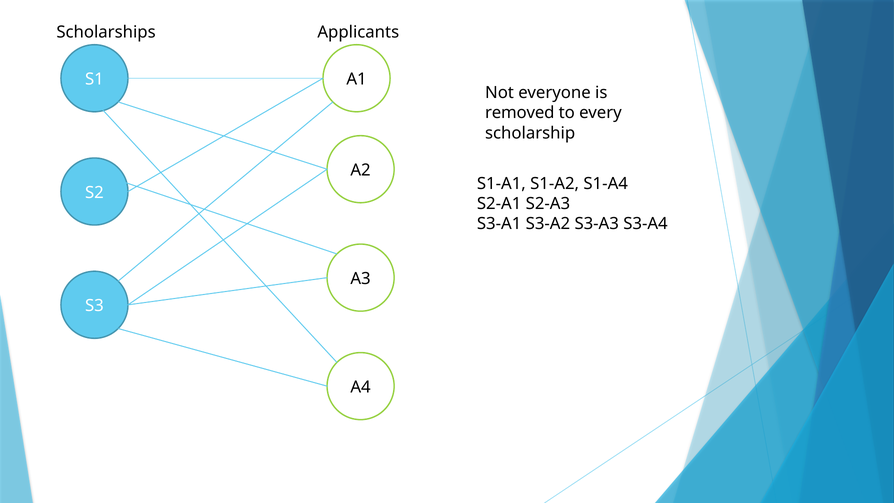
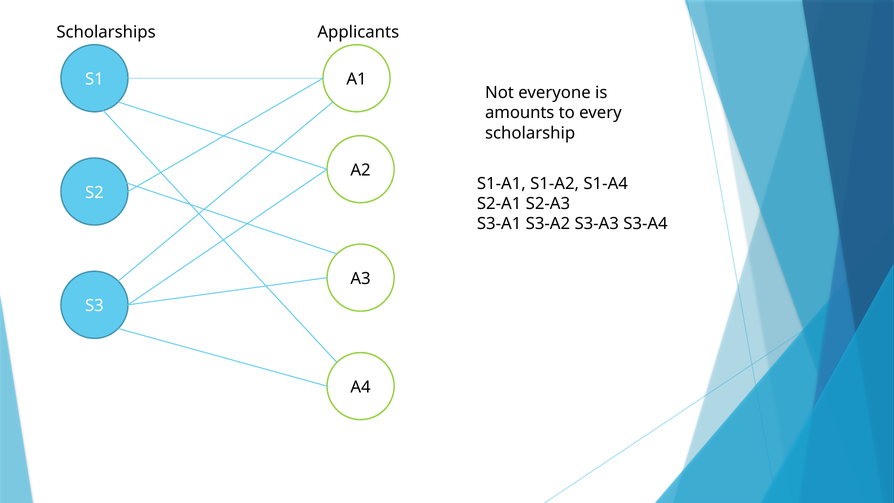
removed: removed -> amounts (520, 113)
